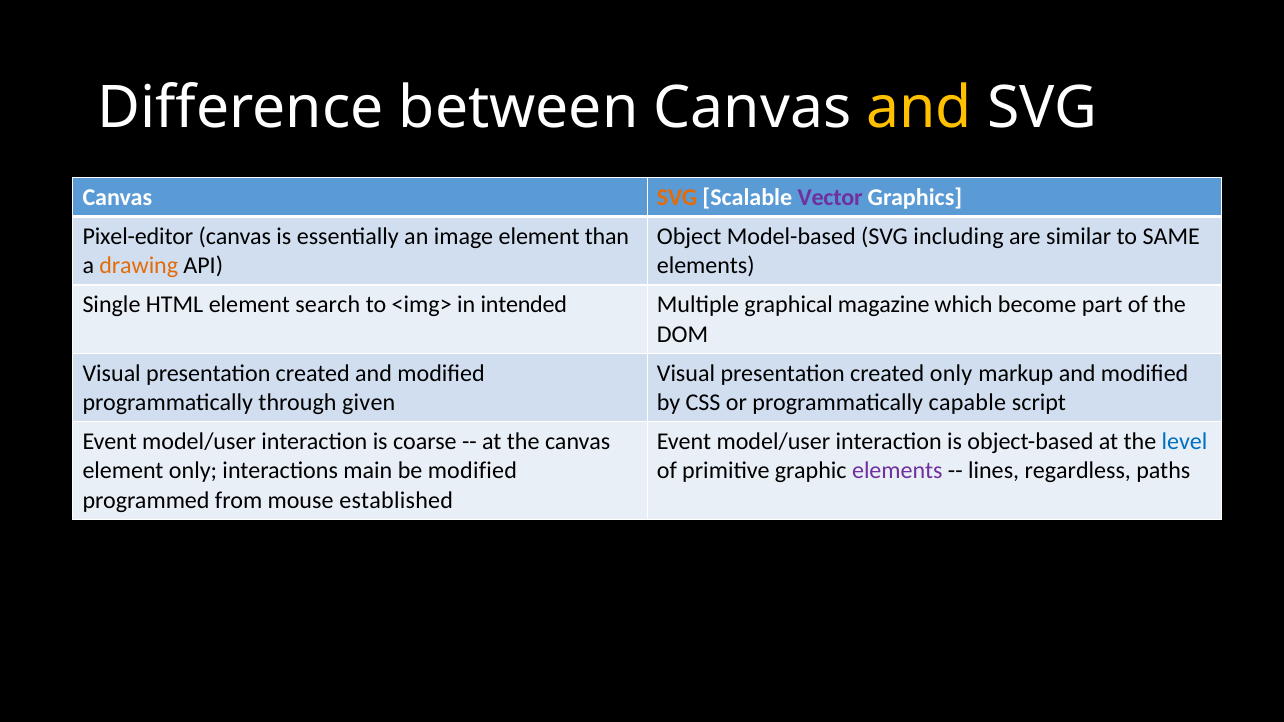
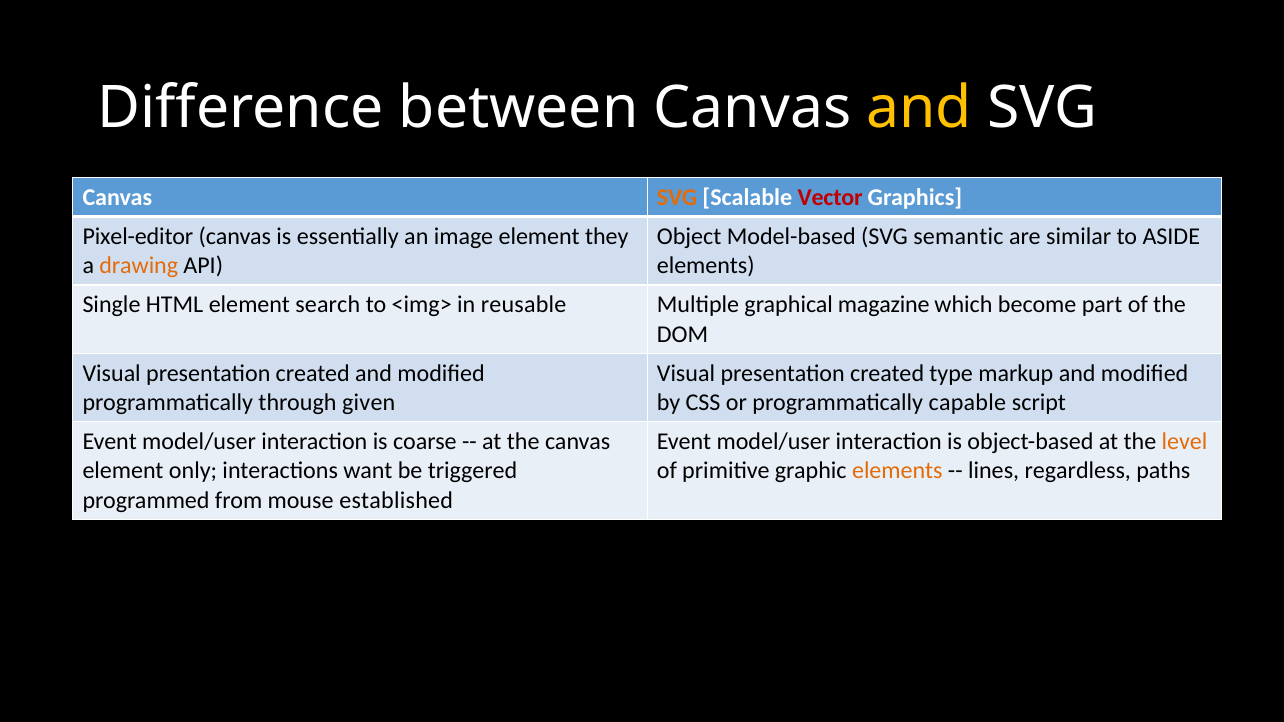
Vector colour: purple -> red (830, 197)
than: than -> they (607, 236)
including: including -> semantic (958, 236)
SAME: SAME -> ASIDE (1171, 236)
intended: intended -> reusable (524, 305)
created only: only -> type (951, 373)
level colour: blue -> orange (1185, 442)
main: main -> want (368, 471)
be modified: modified -> triggered (473, 471)
elements colour: purple -> orange (897, 471)
